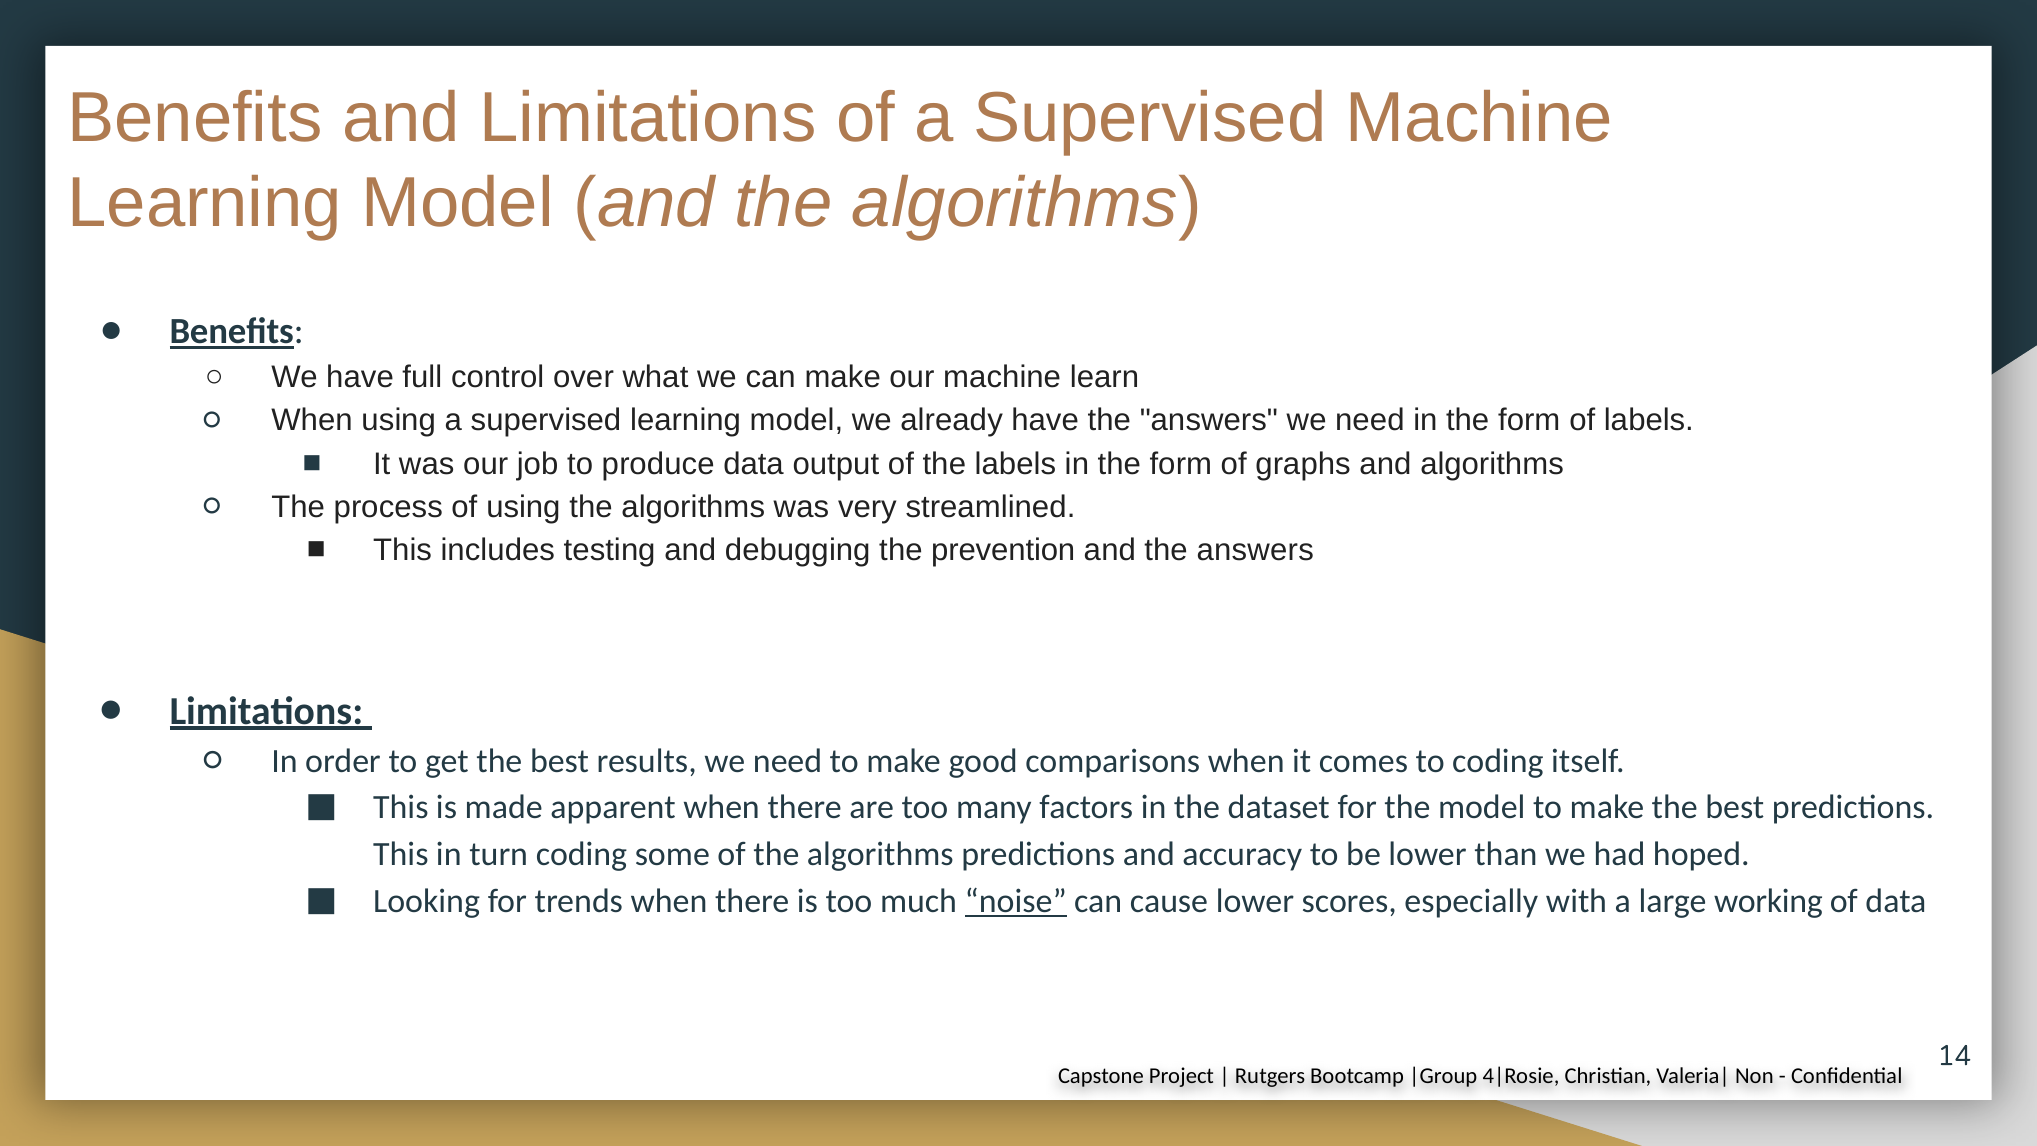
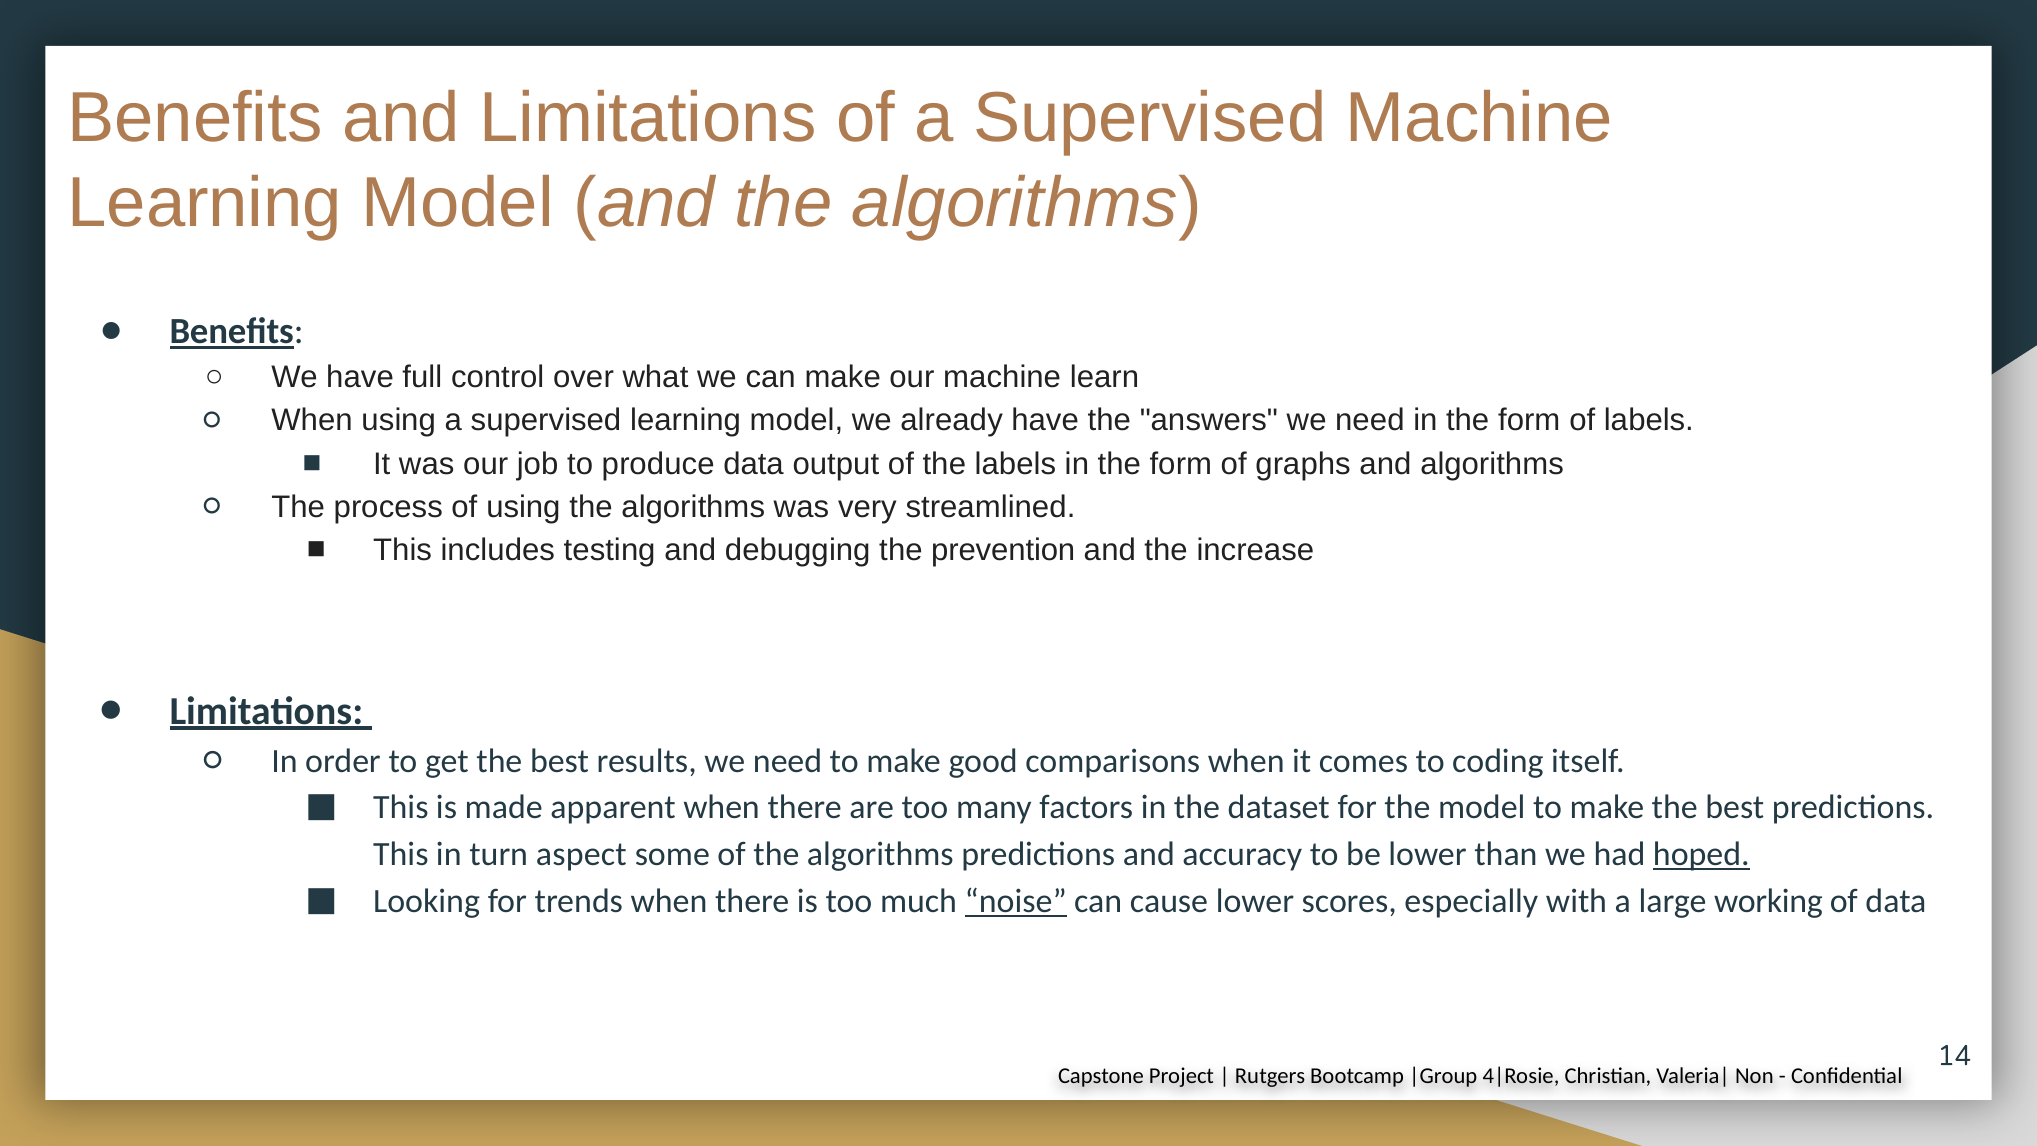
and the answers: answers -> increase (1255, 550)
turn coding: coding -> aspect (581, 855)
hoped underline: none -> present (1701, 855)
